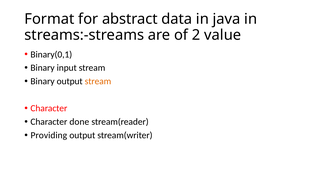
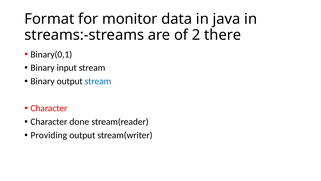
abstract: abstract -> monitor (130, 19)
value: value -> there (223, 35)
stream colour: orange -> blue (98, 81)
